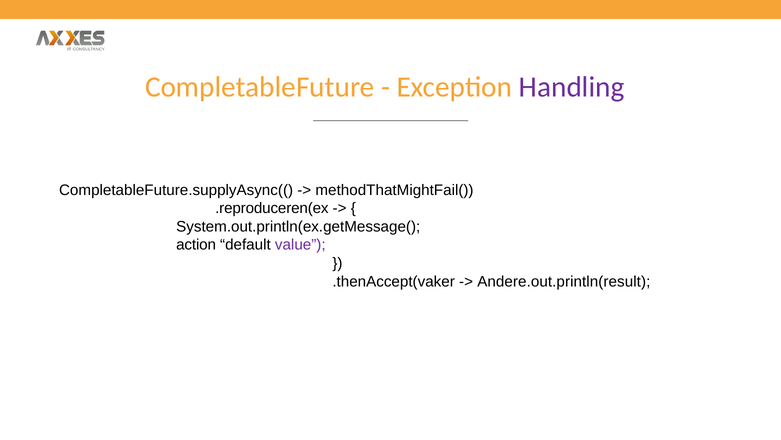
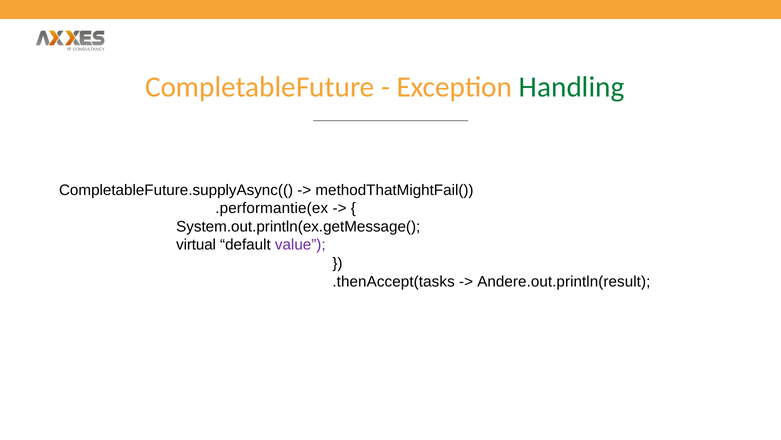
Handling colour: purple -> green (572, 87)
.reproduceren(ex: .reproduceren(ex -> .performantie(ex (272, 208)
action: action -> virtual (196, 245)
.thenAccept(vaker: .thenAccept(vaker -> .thenAccept(tasks (394, 281)
